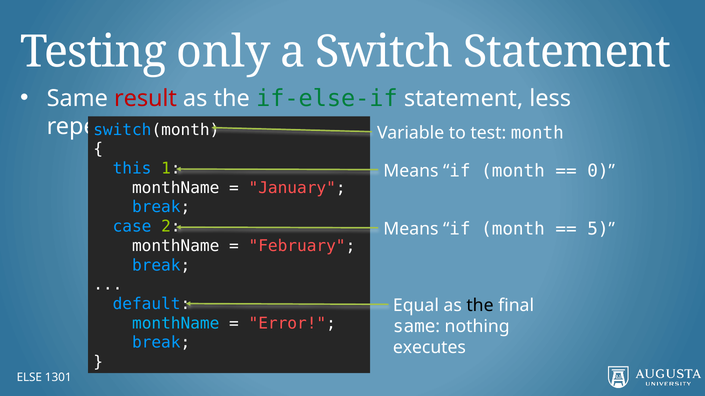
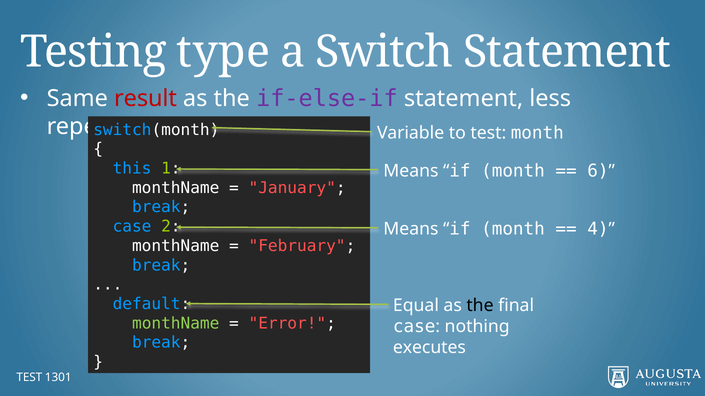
only: only -> type (223, 52)
if-else-if colour: green -> purple (327, 99)
0: 0 -> 6 (598, 171)
5: 5 -> 4 (598, 229)
monthName colour: light blue -> light green (176, 324)
same: same -> case (414, 327)
ELSE: ELSE -> TEST (29, 378)
